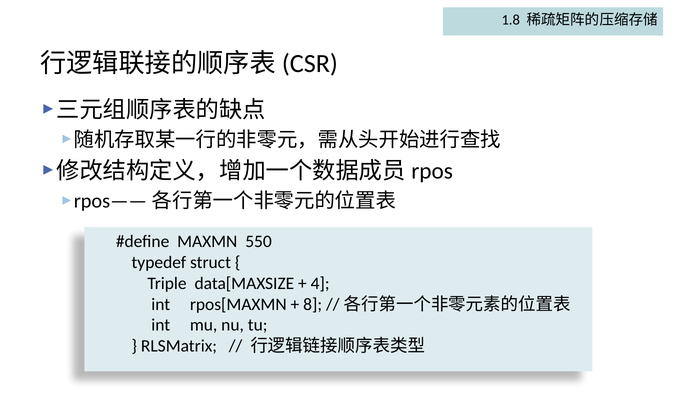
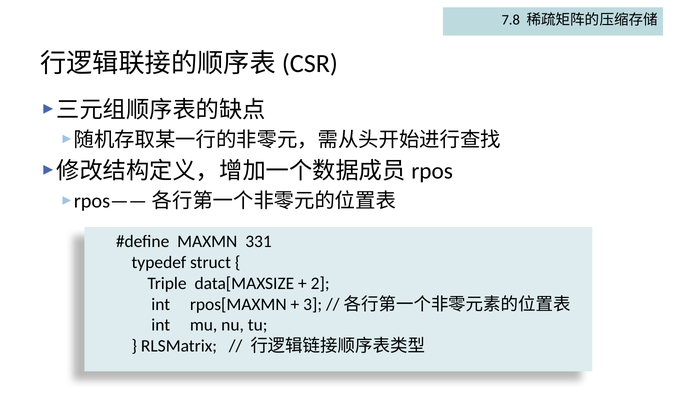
1.8: 1.8 -> 7.8 (511, 20)
550: 550 -> 331 (259, 241)
4: 4 -> 2 (320, 283)
8: 8 -> 3 (313, 304)
